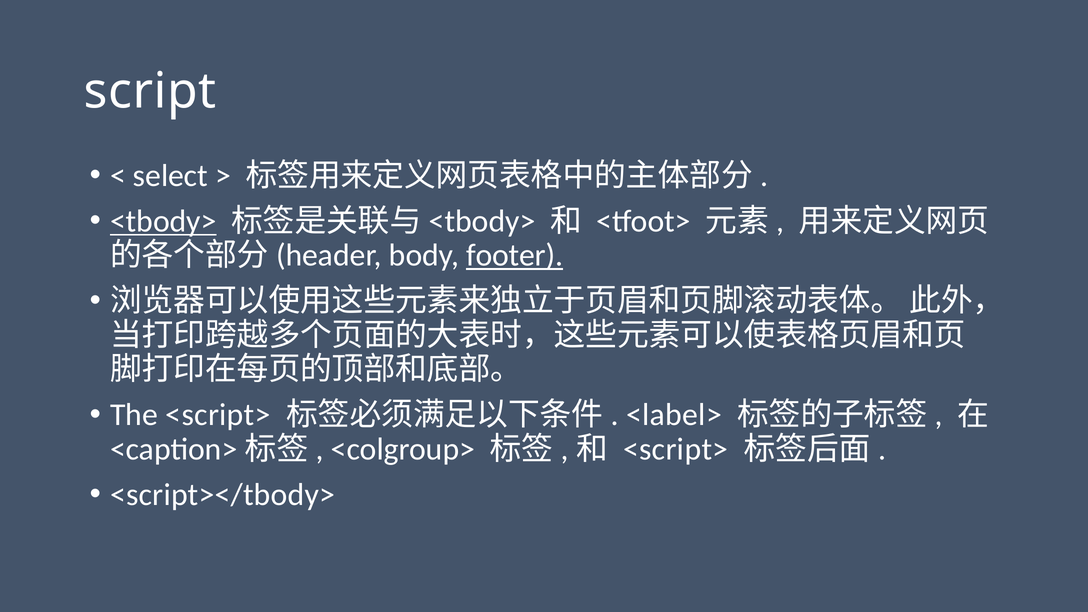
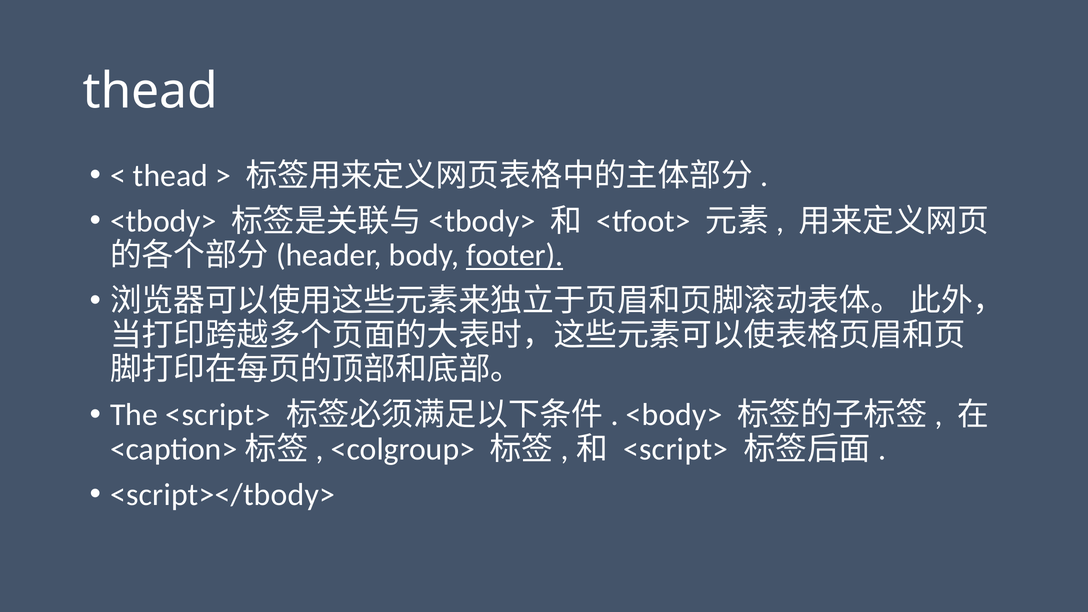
script: script -> thead (150, 91)
select: select -> thead (170, 176)
<tbody> underline: present -> none (163, 221)
<label>: <label> -> <body> (674, 415)
